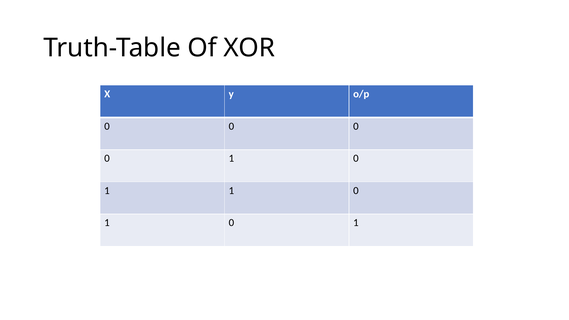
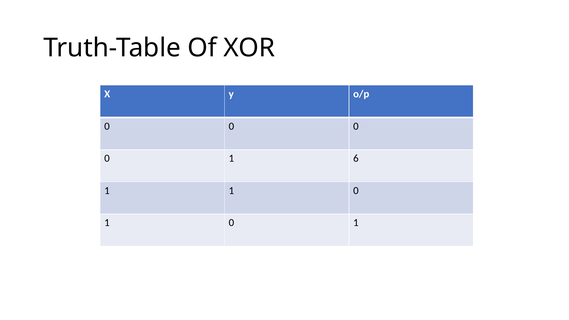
0: 0 -> 6 (356, 158)
